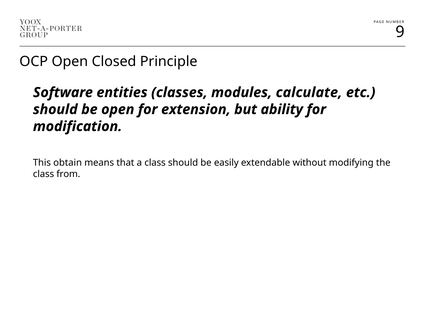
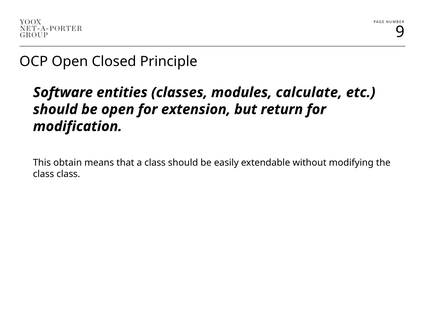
ability: ability -> return (282, 109)
class from: from -> class (68, 174)
